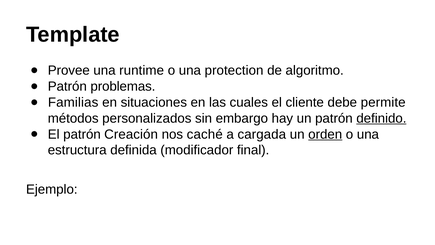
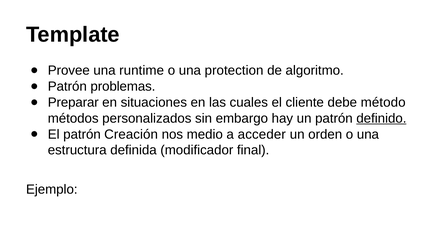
Familias: Familias -> Preparar (73, 102)
permite: permite -> método (383, 102)
caché: caché -> medio (205, 134)
cargada: cargada -> acceder (262, 134)
orden underline: present -> none (325, 134)
